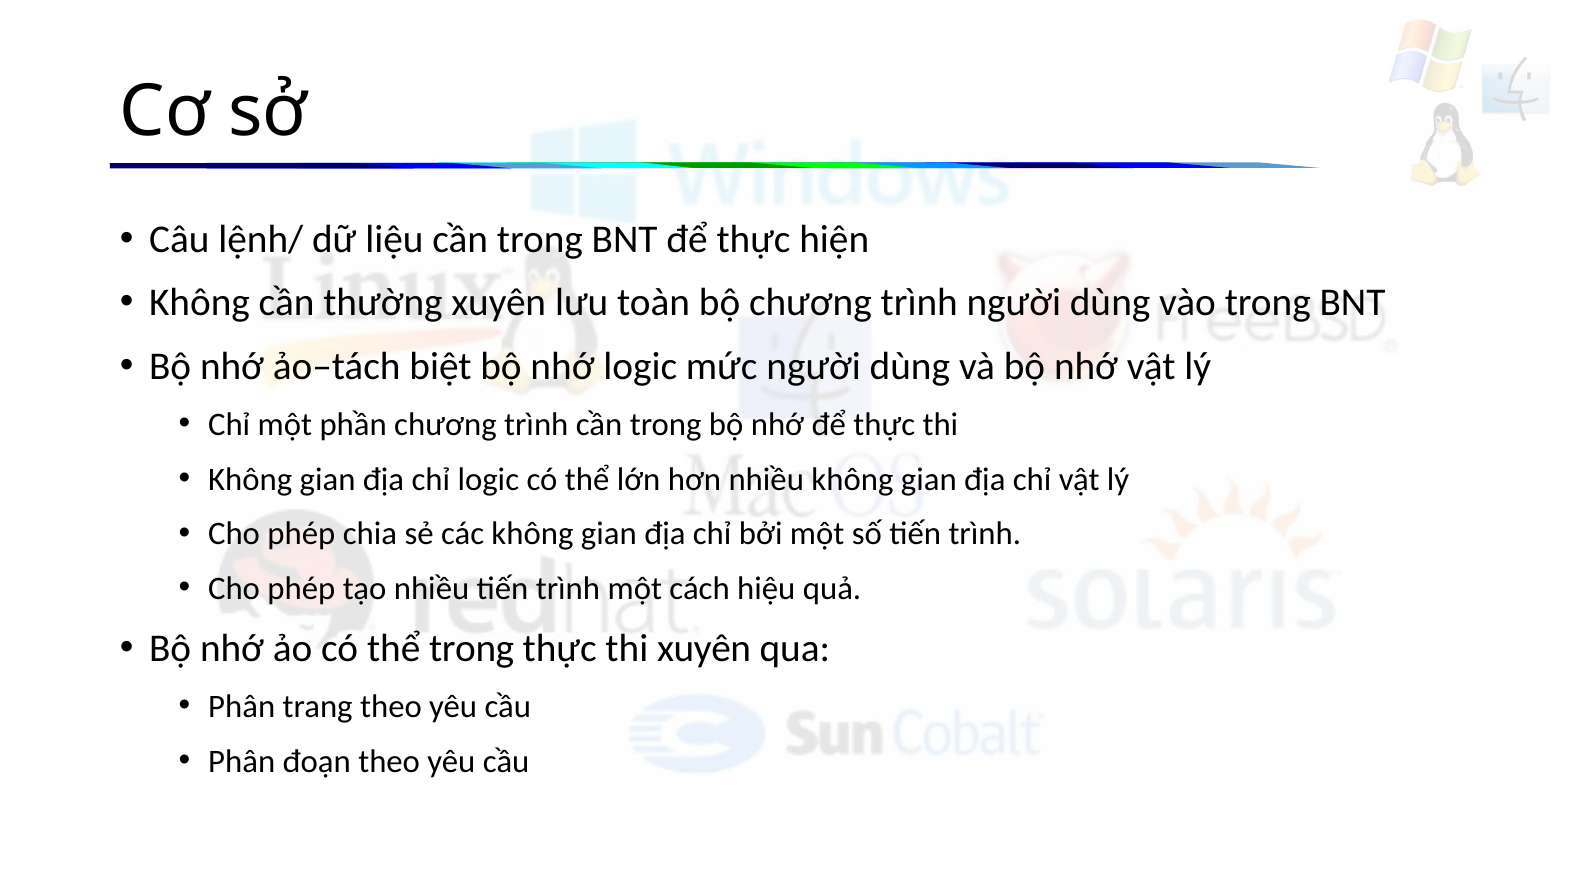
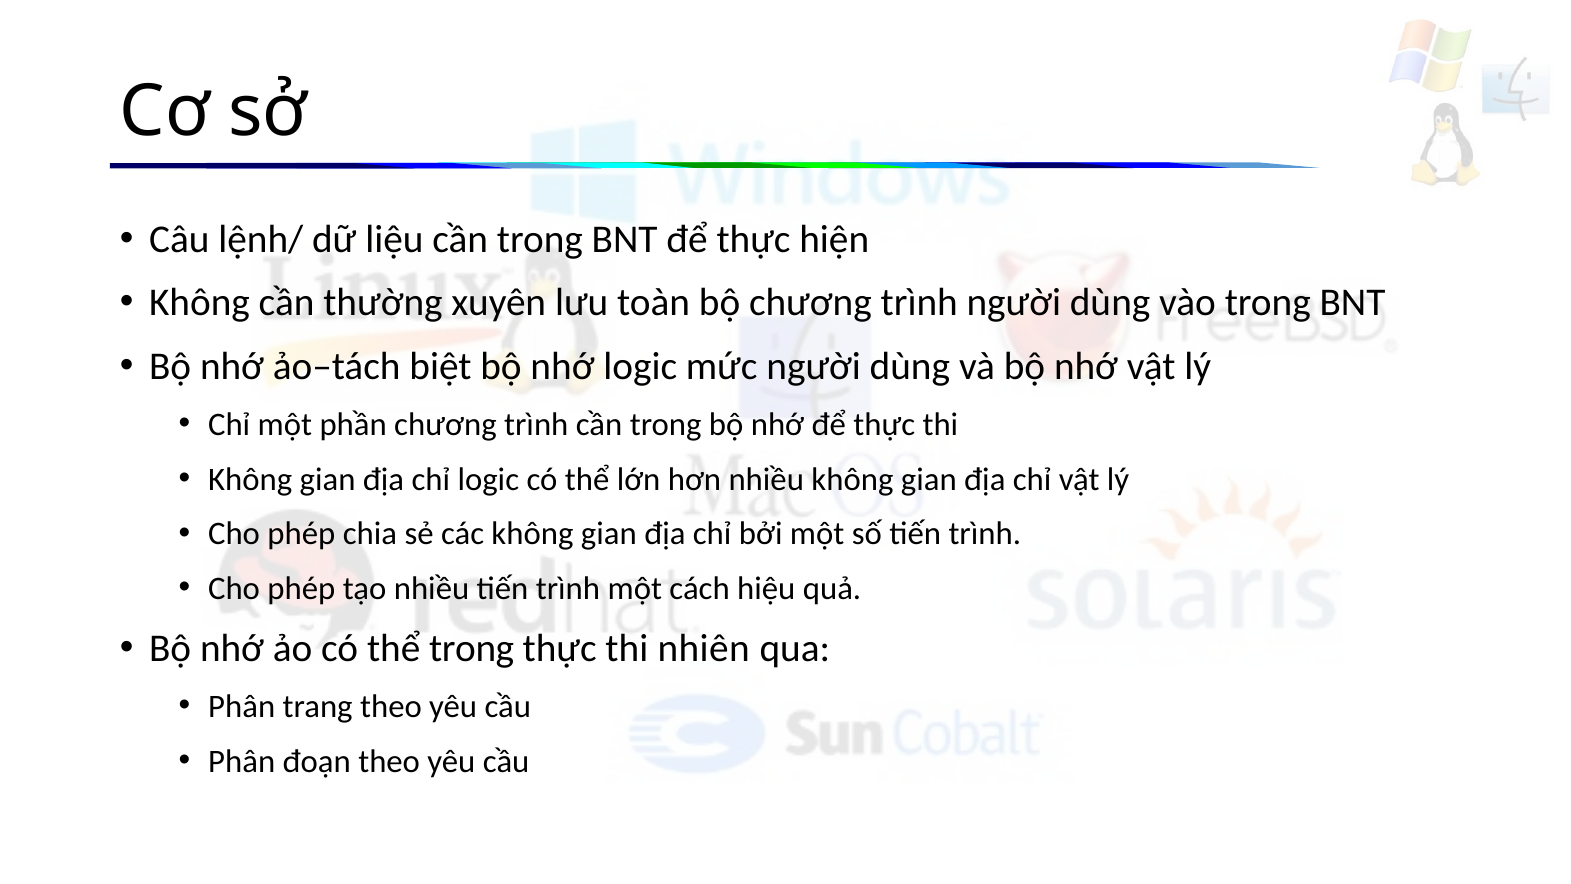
thi xuyên: xuyên -> nhiên (704, 648)
